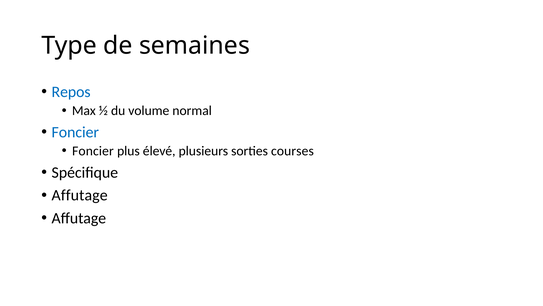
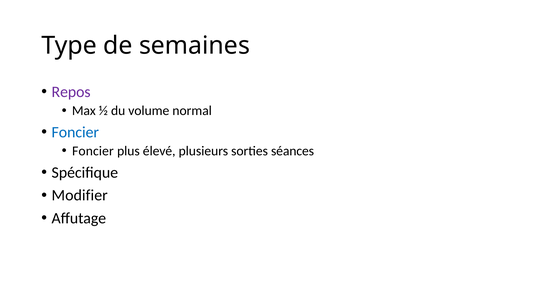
Repos colour: blue -> purple (71, 92)
courses: courses -> séances (293, 151)
Affutage: Affutage -> Modifier (80, 195)
